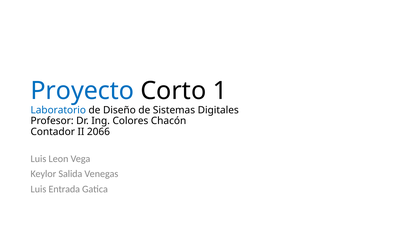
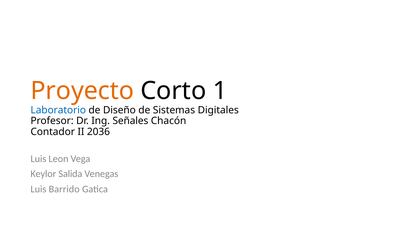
Proyecto colour: blue -> orange (82, 91)
Colores: Colores -> Señales (130, 121)
2066: 2066 -> 2036 (98, 132)
Entrada: Entrada -> Barrido (64, 189)
